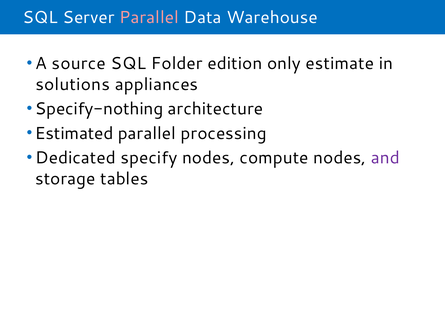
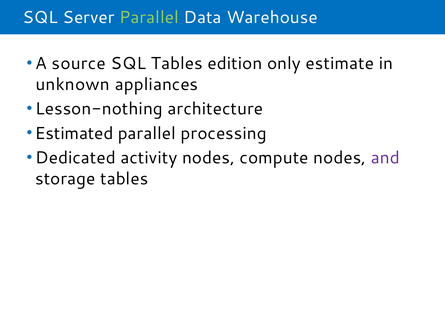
Parallel colour: pink -> light green (149, 18)
SQL Folder: Folder -> Tables (177, 63)
solutions: solutions -> unknown (73, 84)
Specify-nothing: Specify-nothing -> Lesson-nothing (99, 109)
specify: specify -> activity (149, 158)
